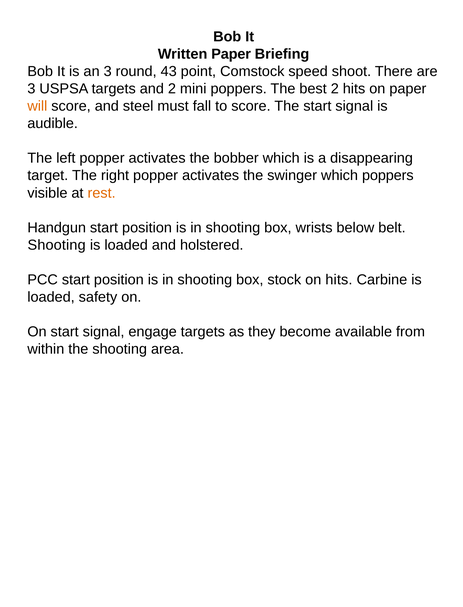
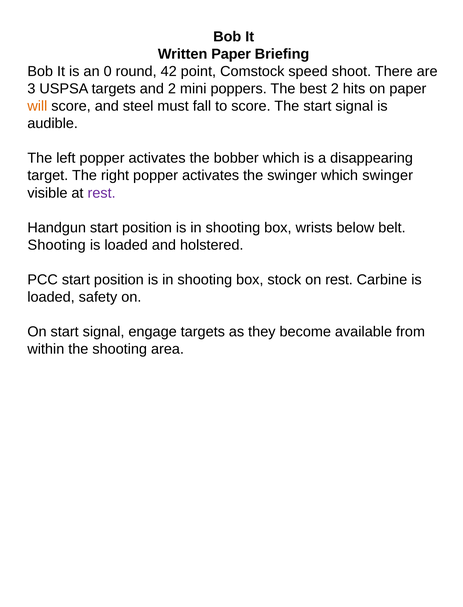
an 3: 3 -> 0 (108, 72)
43: 43 -> 42 (169, 72)
which poppers: poppers -> swinger (388, 176)
rest colour: orange -> purple (102, 193)
on hits: hits -> rest (339, 280)
